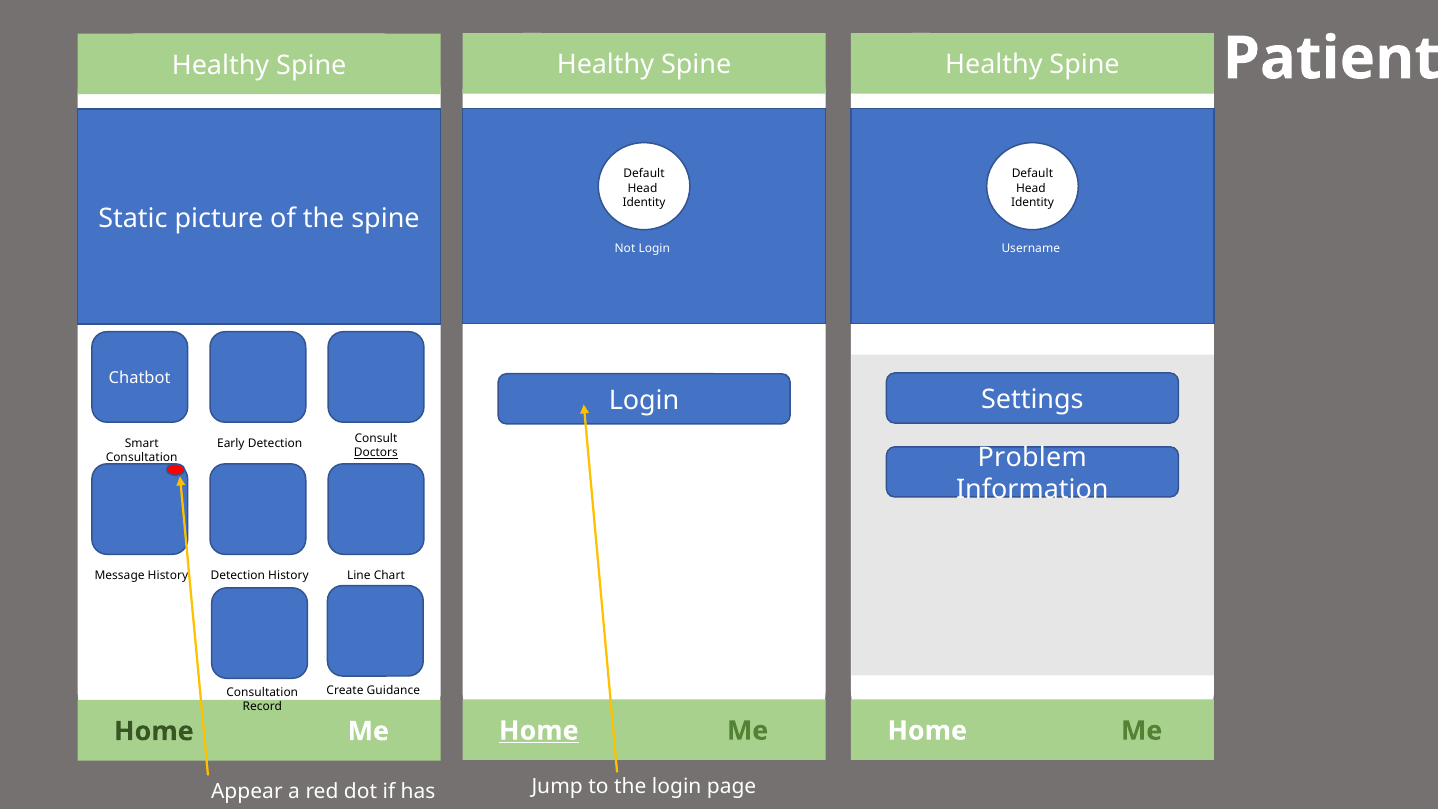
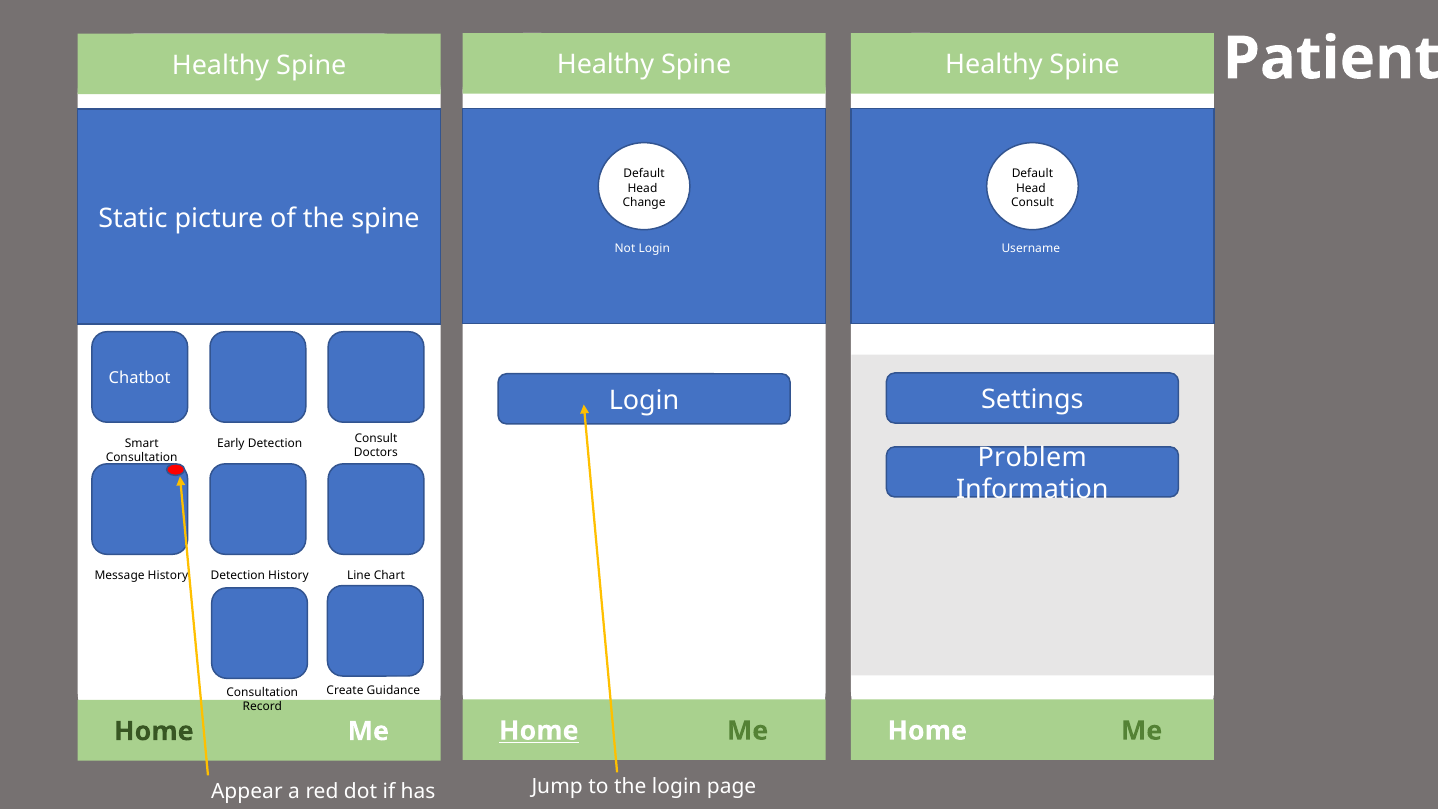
Identity: Identity -> Change (644, 203)
Identity: Identity -> Consult (1032, 203)
Doctors underline: present -> none (376, 453)
